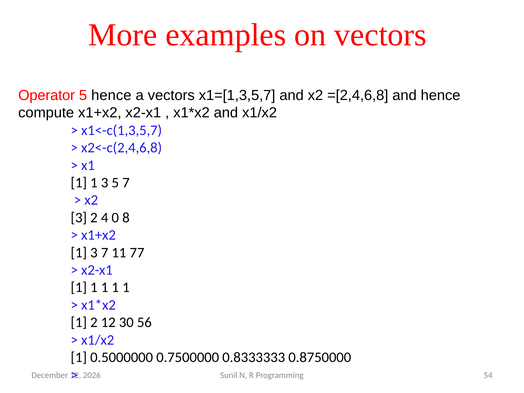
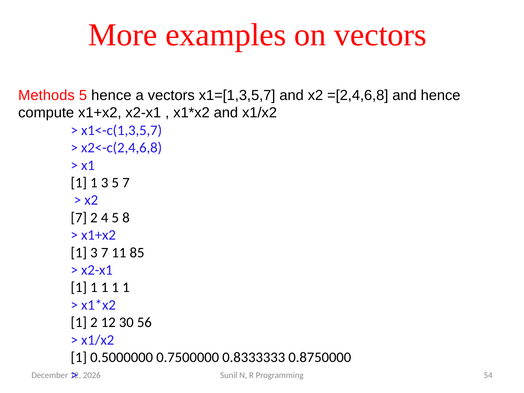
Operator: Operator -> Methods (46, 95)
3: 3 -> 7 (79, 218)
4 0: 0 -> 5 (115, 218)
77: 77 -> 85 (137, 253)
